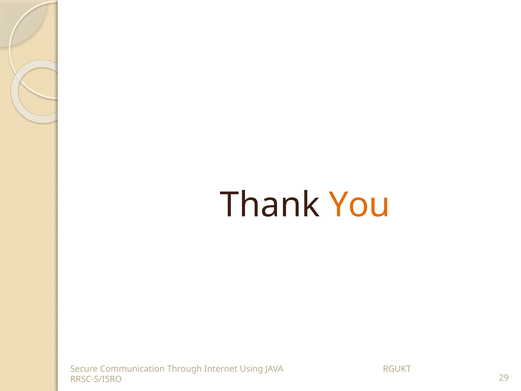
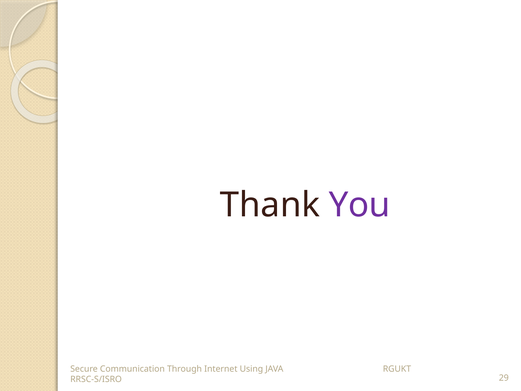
You colour: orange -> purple (359, 205)
